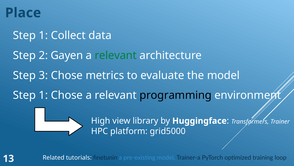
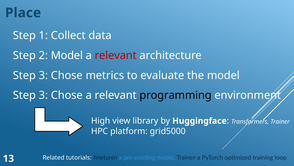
2 Gayen: Gayen -> Model (67, 55)
relevant colour: green -> red (116, 55)
1: 1 -> 3 (43, 95)
